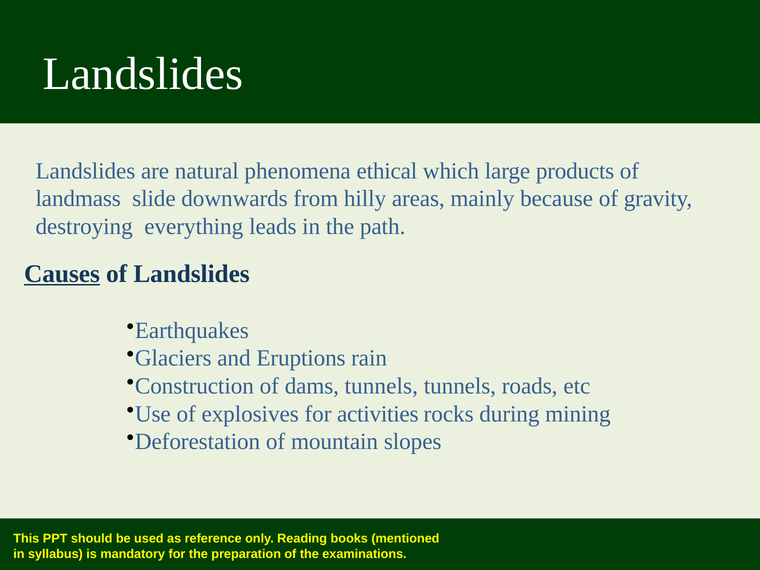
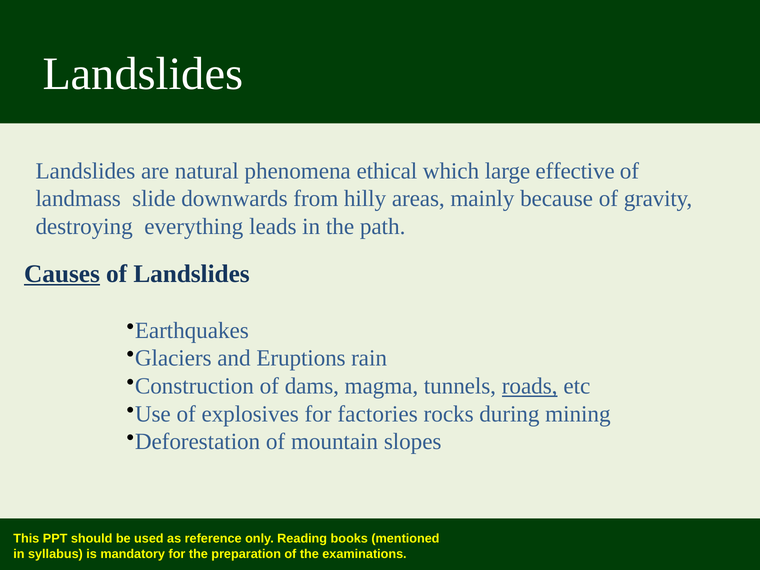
products: products -> effective (575, 171)
dams tunnels: tunnels -> magma (381, 386)
roads underline: none -> present (530, 386)
activities: activities -> factories (378, 414)
